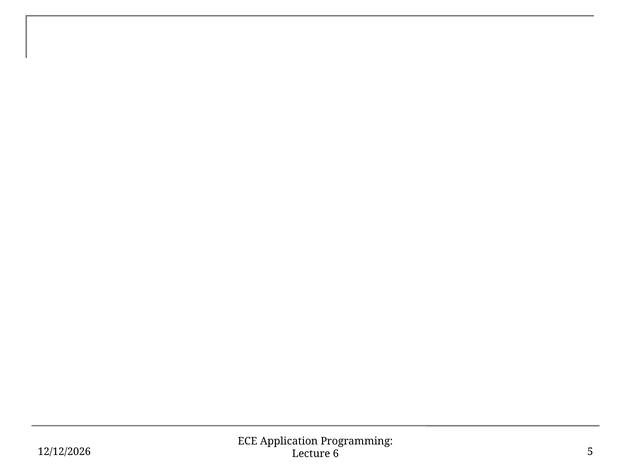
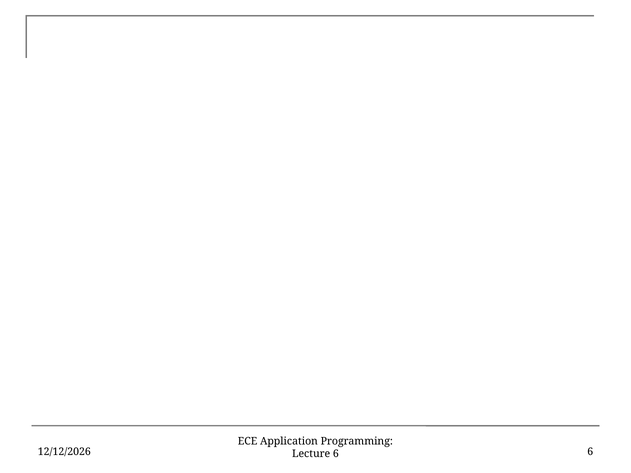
5: 5 -> 6 (590, 452)
